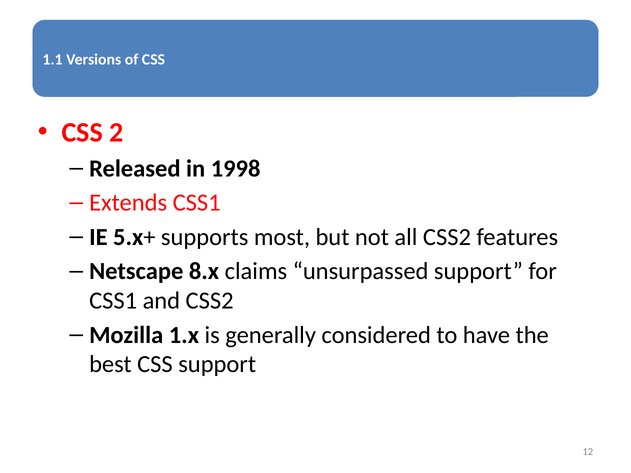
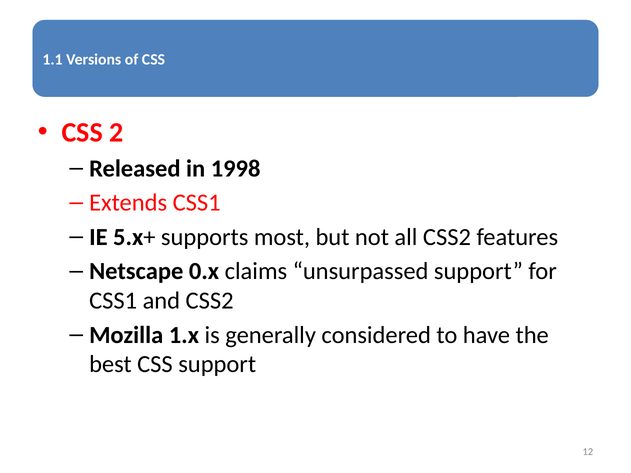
8.x: 8.x -> 0.x (204, 272)
